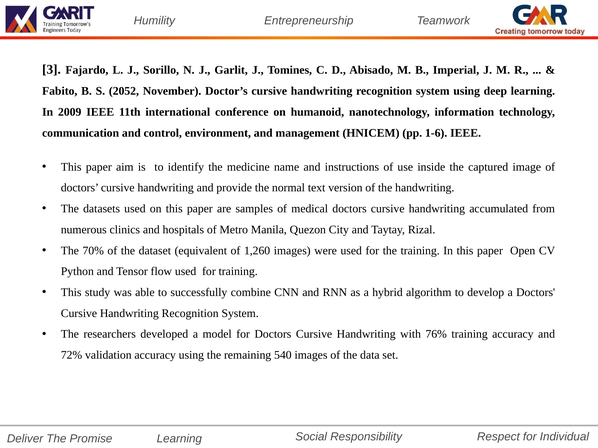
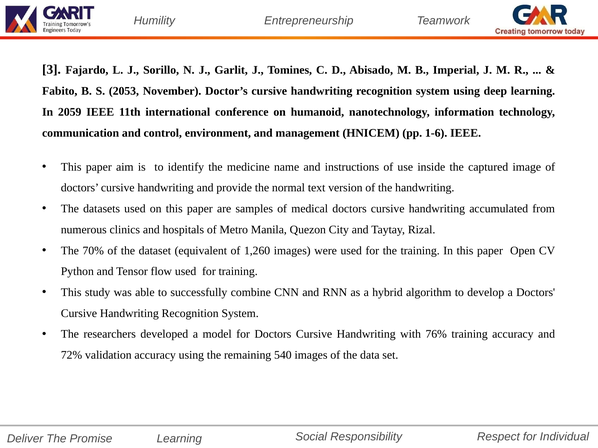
2052: 2052 -> 2053 (124, 91)
2009: 2009 -> 2059 (70, 112)
